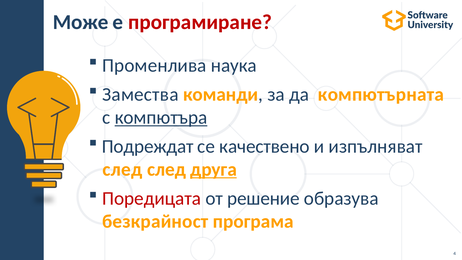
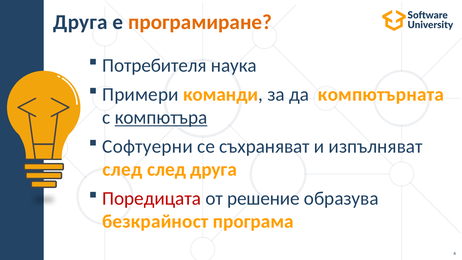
Може: Може -> Друга (80, 22)
програмиране colour: red -> orange (200, 22)
Променлива: Променлива -> Потребителя (154, 66)
Замества: Замества -> Примери (140, 94)
Подреждат: Подреждат -> Софтуерни (148, 146)
качествено: качествено -> съхраняват (265, 146)
друга underline: present -> none (214, 170)
